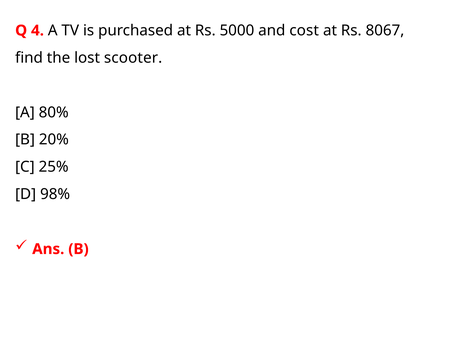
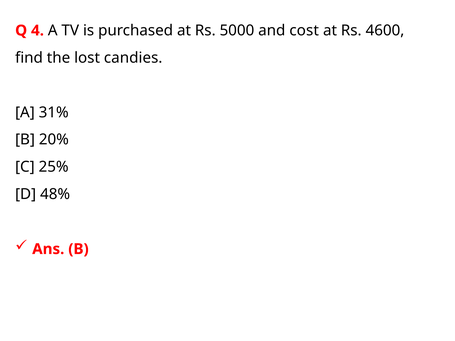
8067: 8067 -> 4600 (385, 31)
scooter: scooter -> candies (133, 58)
80%: 80% -> 31% (54, 112)
98%: 98% -> 48% (55, 194)
